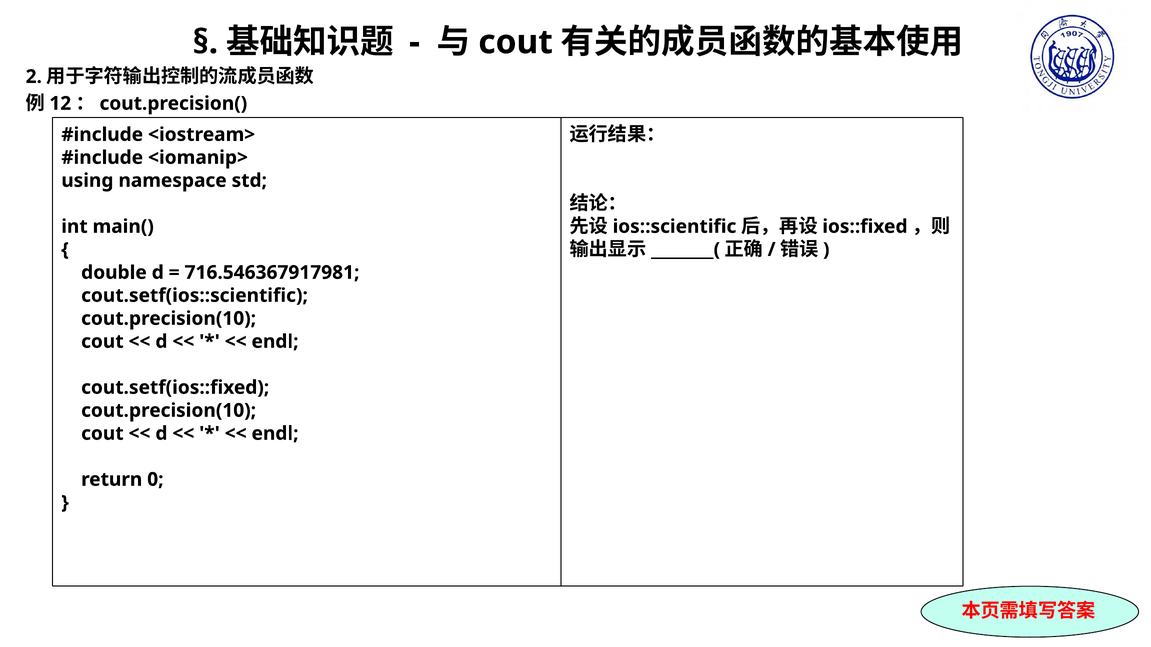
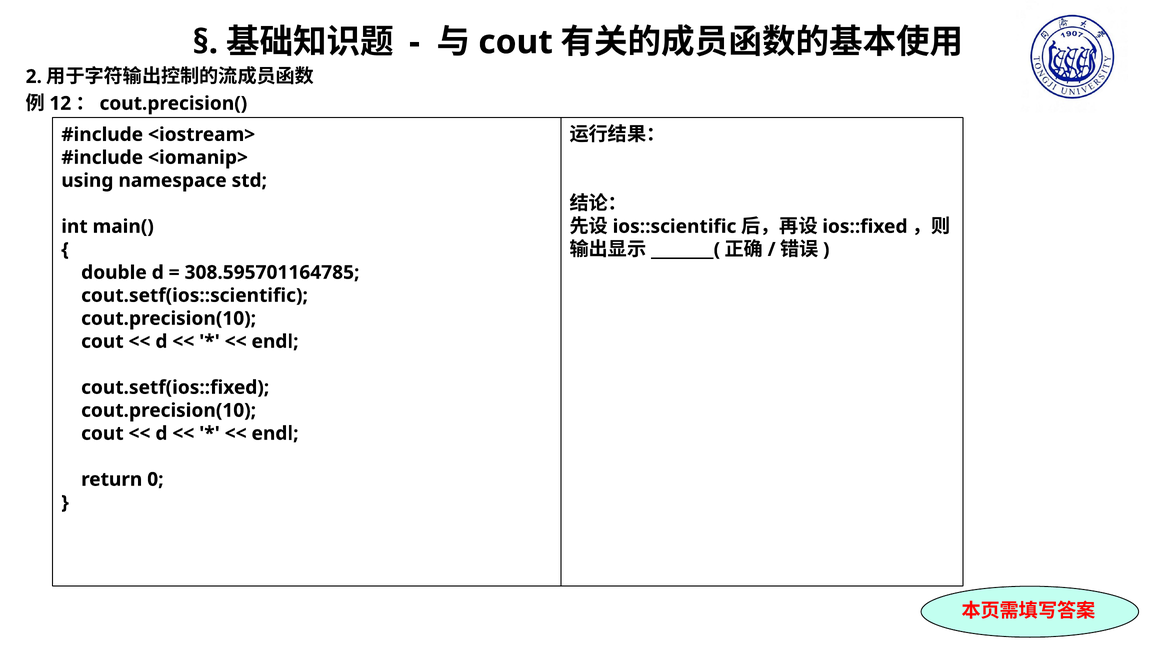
716.546367917981: 716.546367917981 -> 308.595701164785 (272, 273)
